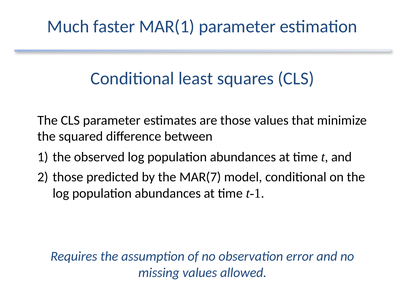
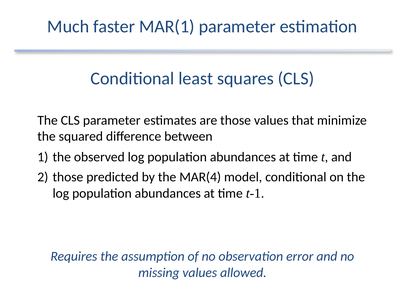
MAR(7: MAR(7 -> MAR(4 (200, 177)
